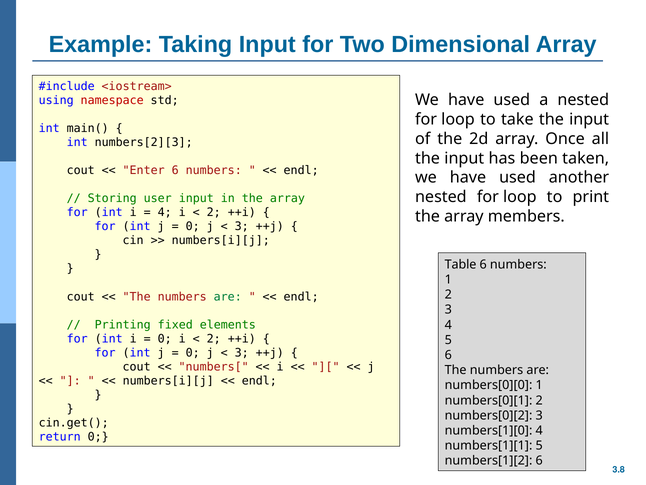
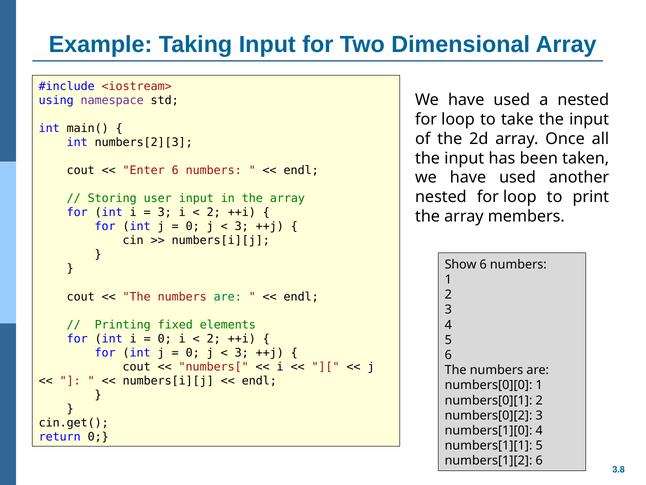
namespace colour: red -> purple (112, 100)
4: 4 -> 3 (165, 212)
Table: Table -> Show (461, 264)
